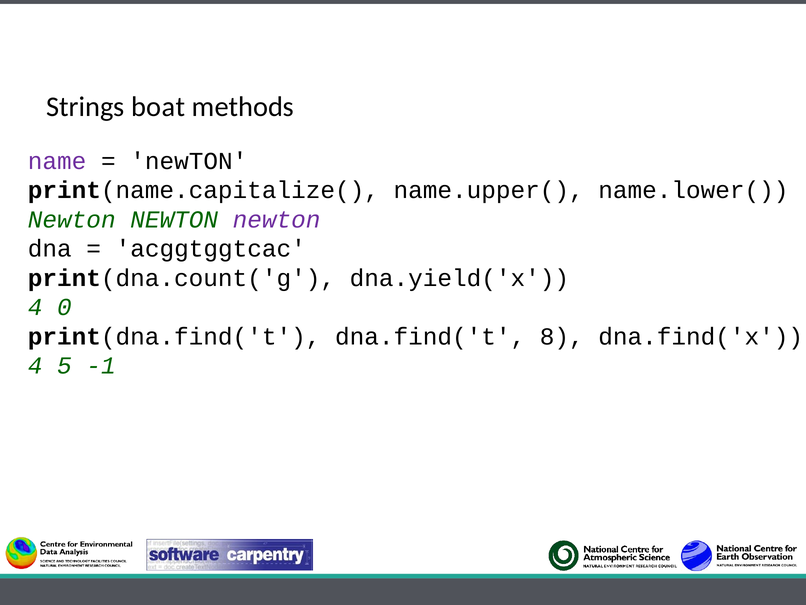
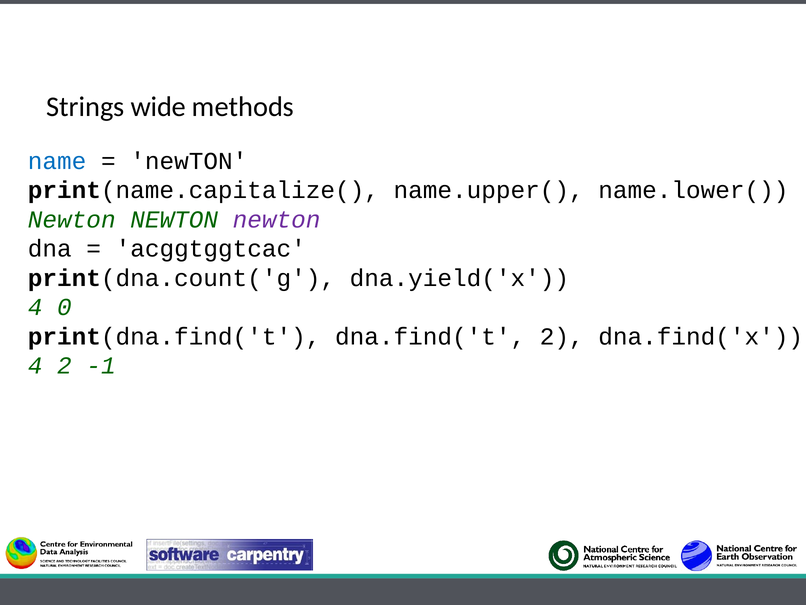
boat: boat -> wide (158, 107)
name colour: purple -> blue (57, 161)
dna.find('t 8: 8 -> 2 (562, 336)
4 5: 5 -> 2 (64, 366)
